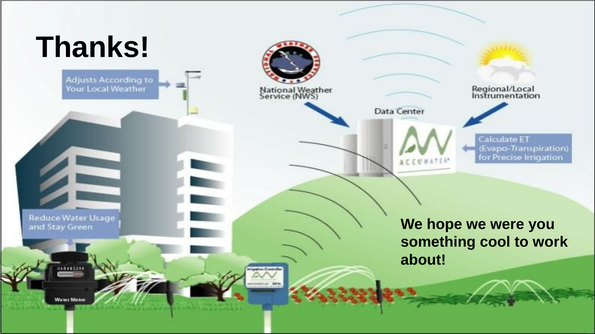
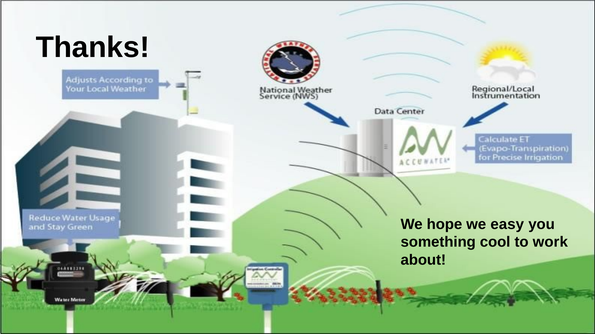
were: were -> easy (507, 225)
